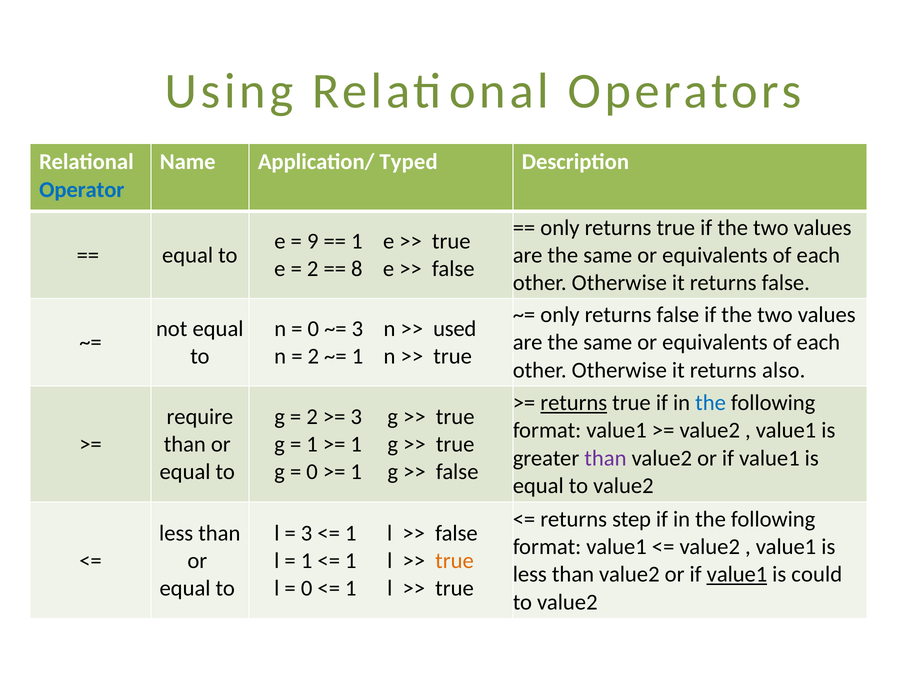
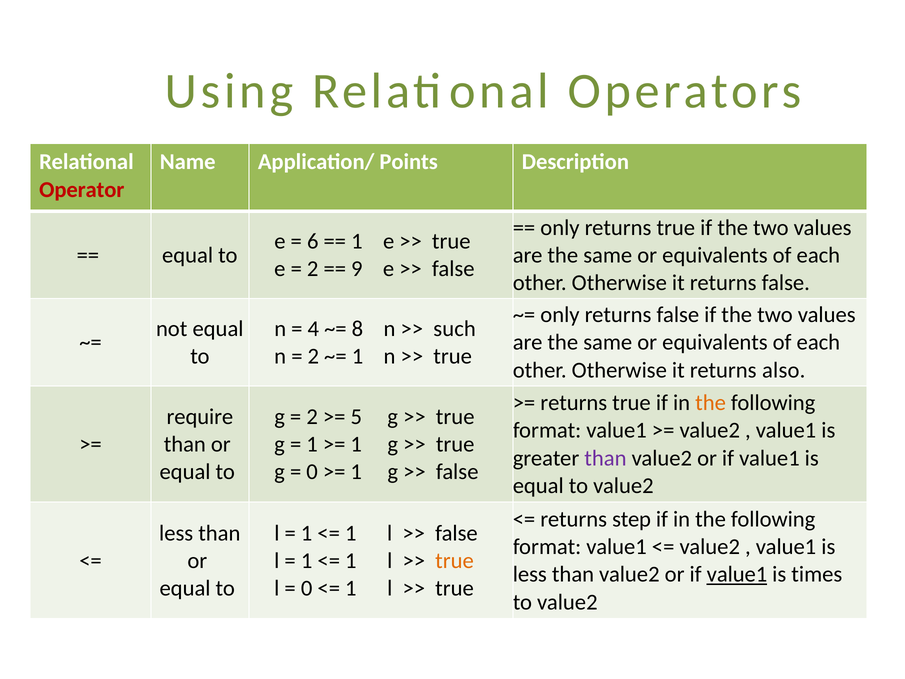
Typed: Typed -> Points (409, 162)
Operator colour: blue -> red (82, 190)
9: 9 -> 6 (313, 241)
8: 8 -> 9 (357, 269)
0: 0 -> 4 (313, 329)
3: 3 -> 8 (357, 329)
used: used -> such (455, 329)
returns underline: present -> none (574, 403)
the colour: blue -> orange (711, 403)
3: 3 -> 5 (356, 417)
3: 3 -> 1 (307, 533)
could: could -> times (817, 574)
